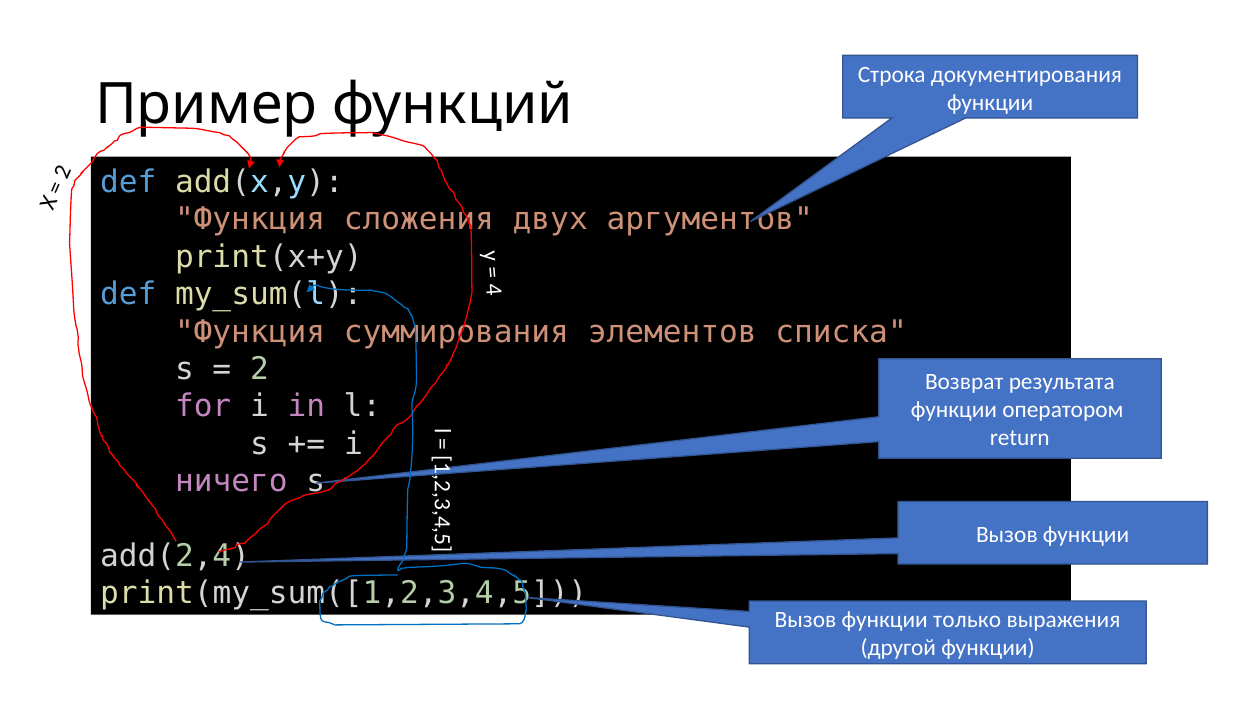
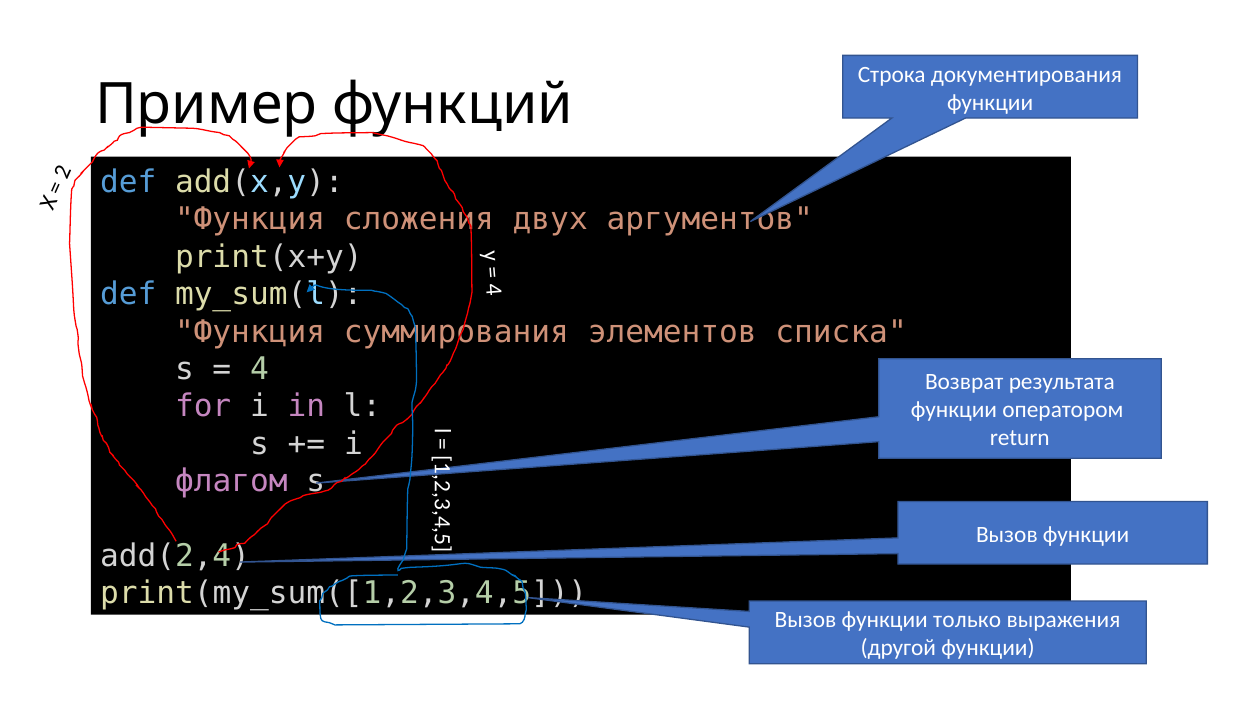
2: 2 -> 4 (259, 369)
ничего: ничего -> флагом (231, 482)
